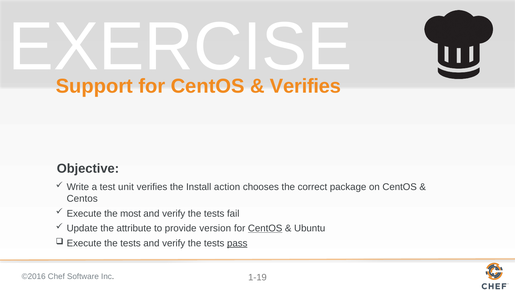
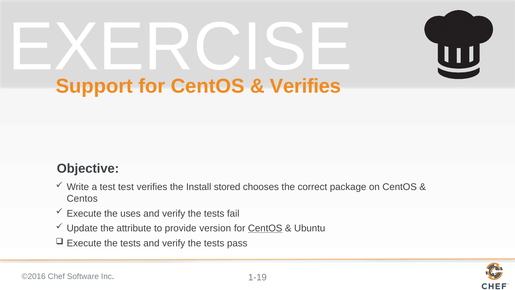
test unit: unit -> test (126, 187)
action: action -> stored (227, 187)
most: most -> uses (130, 213)
pass underline: present -> none (237, 243)
